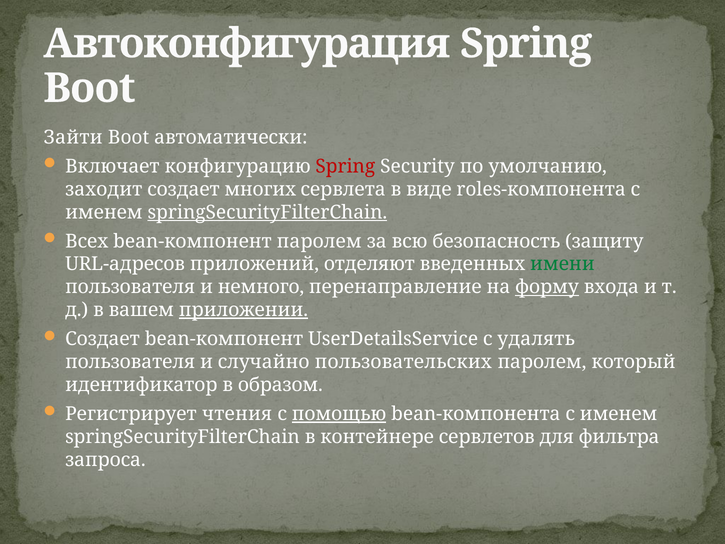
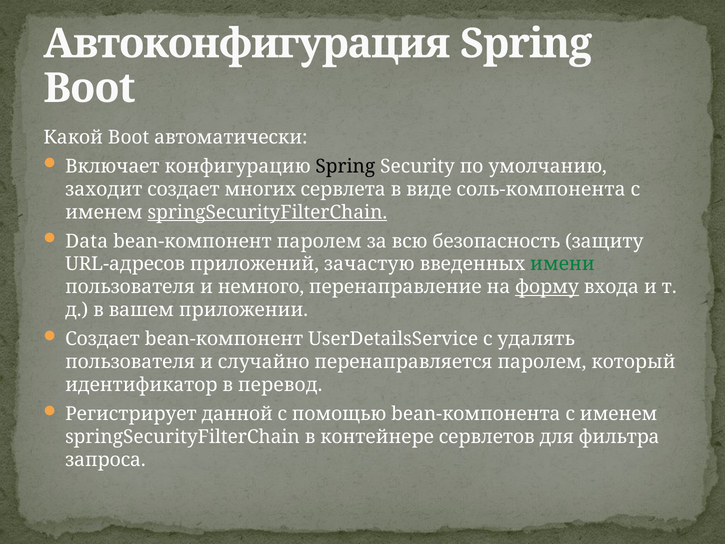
Зайти: Зайти -> Какой (73, 137)
Spring colour: red -> black (345, 166)
roles-компонента: roles-компонента -> соль-компонента (541, 189)
Всех: Всех -> Data (87, 241)
отделяют: отделяют -> зачастую (369, 264)
приложении underline: present -> none (244, 310)
пользовательских: пользовательских -> перенаправляется (403, 362)
образом: образом -> перевод (280, 385)
чтения: чтения -> данной (237, 414)
помощью underline: present -> none (339, 414)
